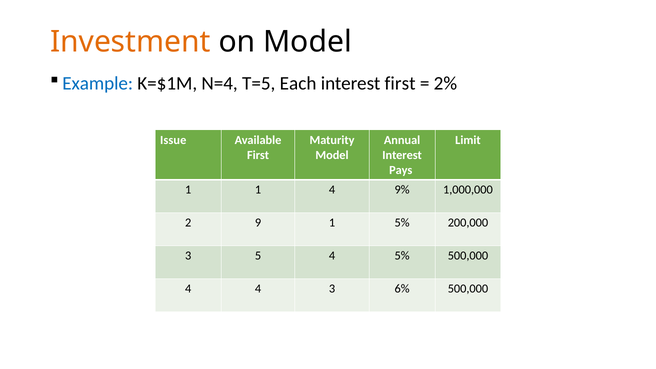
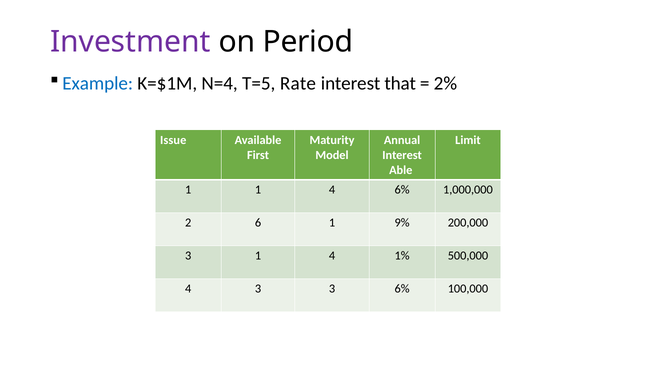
Investment colour: orange -> purple (130, 42)
on Model: Model -> Period (308, 42)
Each: Each -> Rate (298, 83)
interest first: first -> that (400, 83)
Pays: Pays -> Able (401, 170)
4 9%: 9% -> 6% (402, 190)
9: 9 -> 6 (258, 223)
1 5%: 5% -> 9% (402, 223)
3 5: 5 -> 1 (258, 256)
4 5%: 5% -> 1% (402, 256)
4 4: 4 -> 3 (258, 289)
6% 500,000: 500,000 -> 100,000 (468, 289)
